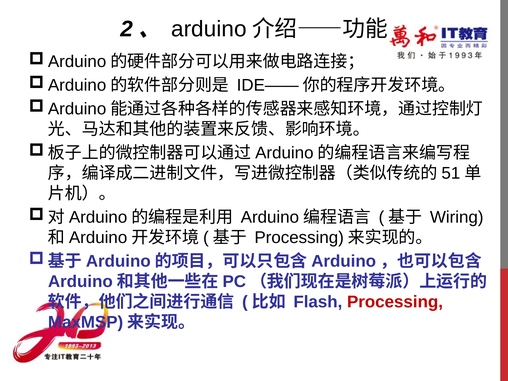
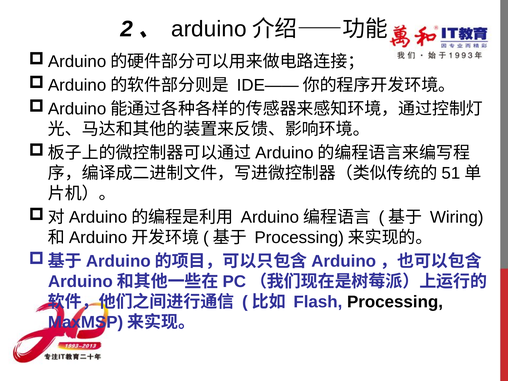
Processing colour: red -> black (395, 302)
